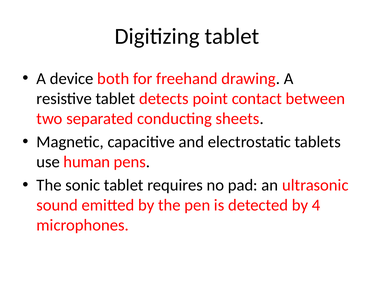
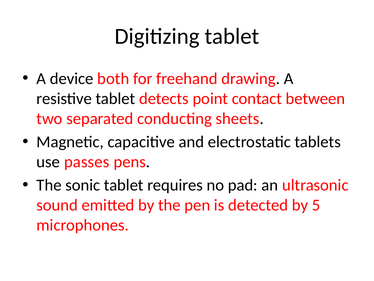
human: human -> passes (87, 162)
4: 4 -> 5 (316, 205)
